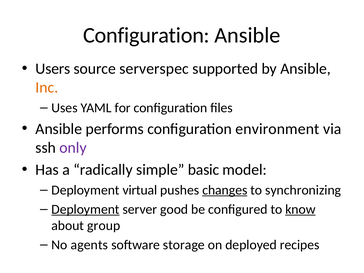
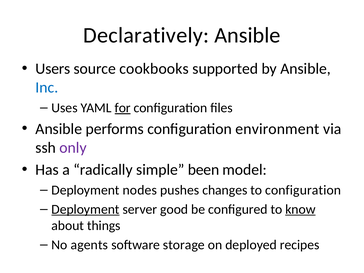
Configuration: Configuration -> Declaratively (146, 35)
serverspec: serverspec -> cookbooks (154, 69)
Inc colour: orange -> blue (47, 88)
for underline: none -> present (123, 108)
basic: basic -> been (204, 170)
virtual: virtual -> nodes (140, 190)
changes underline: present -> none (225, 190)
to synchronizing: synchronizing -> configuration (303, 190)
group: group -> things (104, 226)
